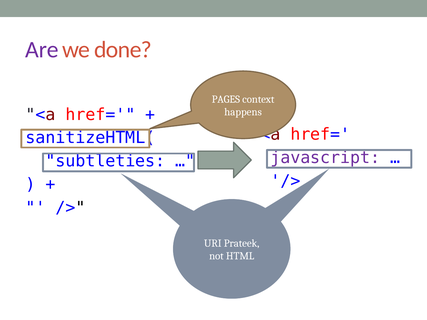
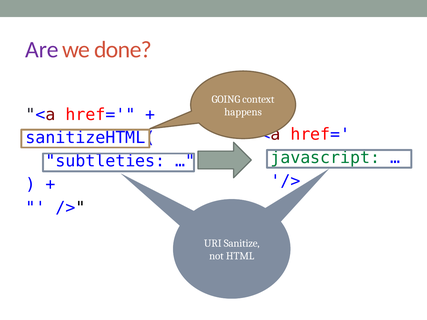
PAGES: PAGES -> GOING (226, 99)
javascript colour: purple -> green (325, 158)
Prateek: Prateek -> Sanitize (242, 243)
